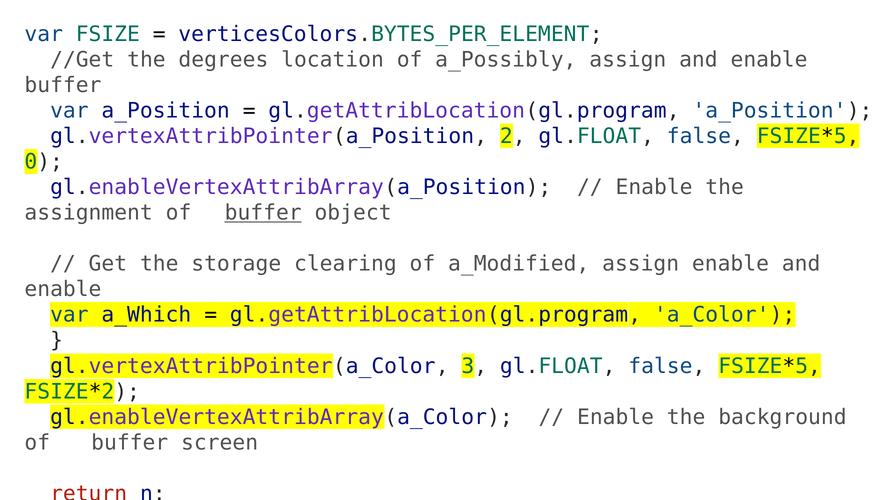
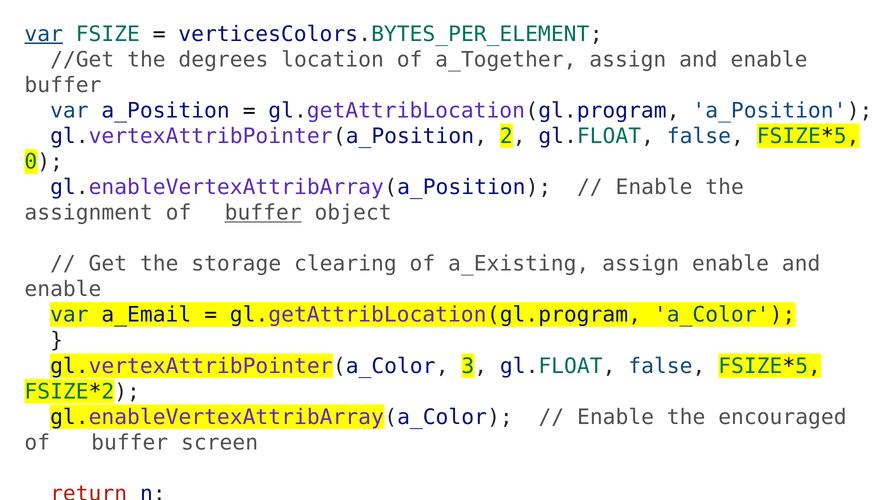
var underline: none -> present (44, 34)
a_Possibly: a_Possibly -> a_Together (506, 60)
a_Modified: a_Modified -> a_Existing (519, 264)
a_Which: a_Which -> a_Email (146, 315)
background: background -> encouraged (782, 418)
